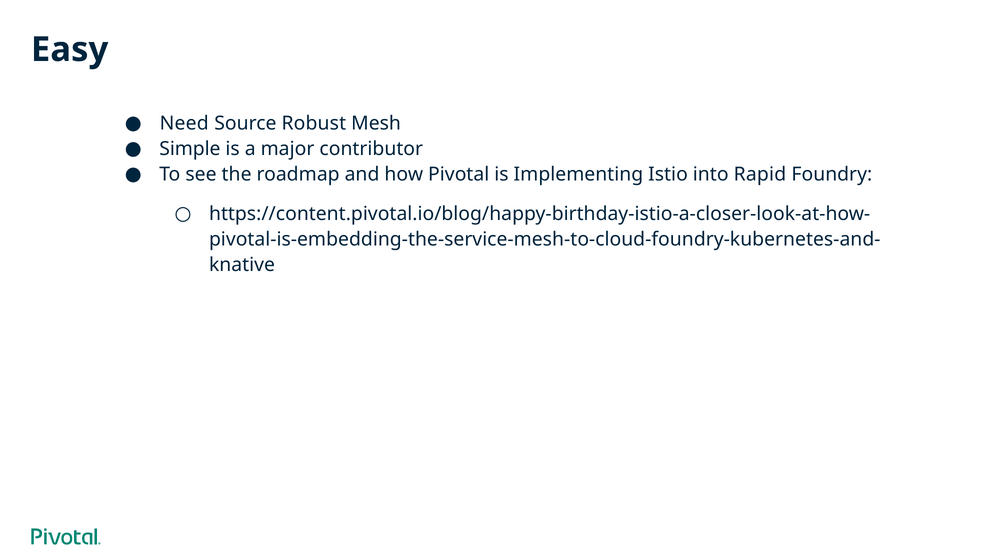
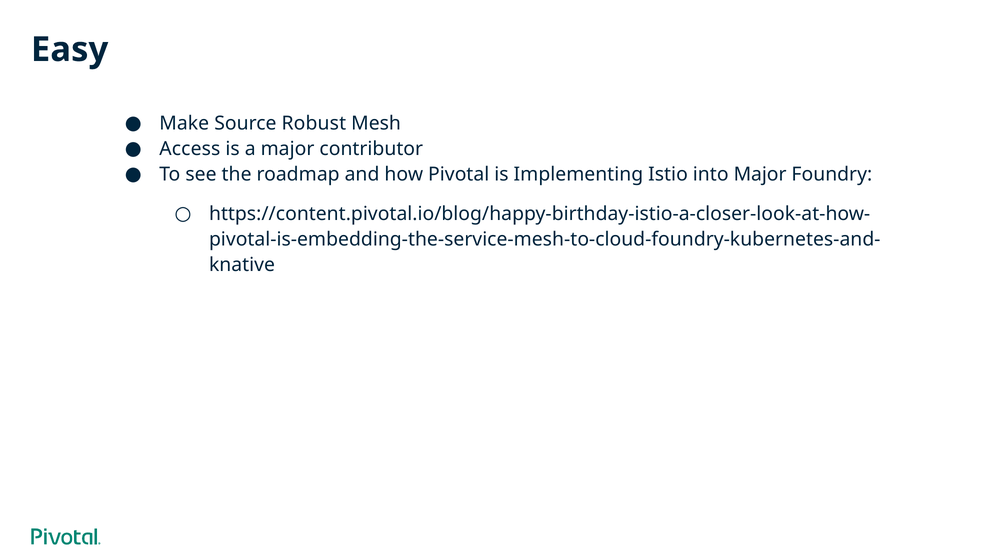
Need: Need -> Make (184, 123)
Simple: Simple -> Access (190, 149)
into Rapid: Rapid -> Major (760, 174)
